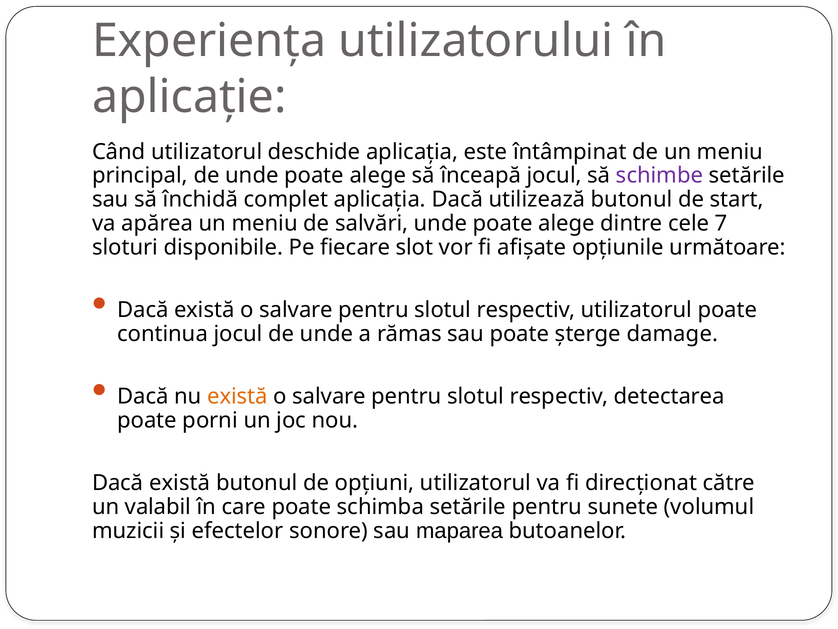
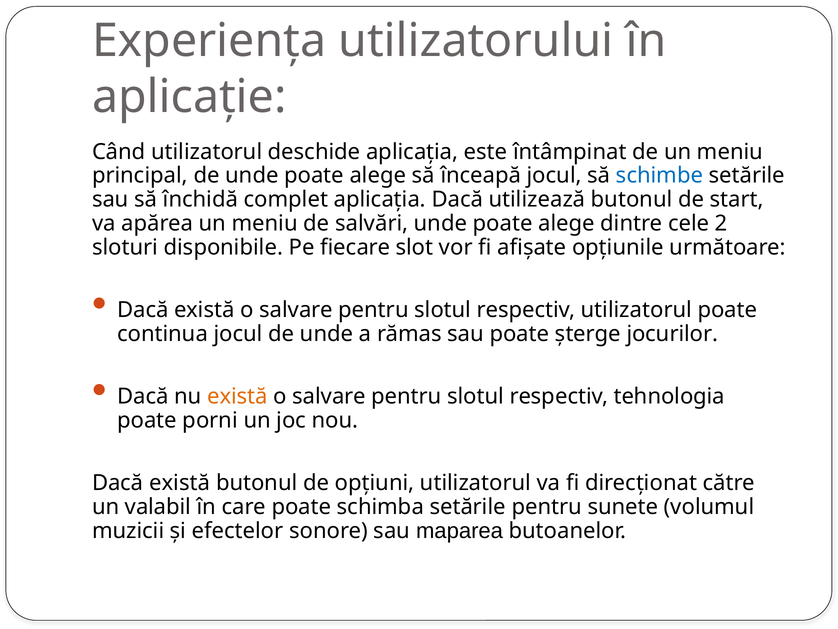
schimbe colour: purple -> blue (660, 176)
7: 7 -> 2 (721, 223)
damage: damage -> jocurilor (672, 334)
detectarea: detectarea -> tehnologia (669, 396)
